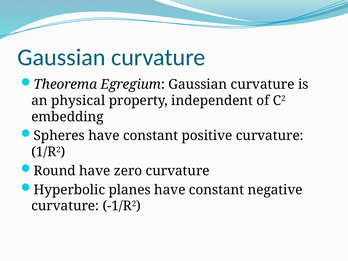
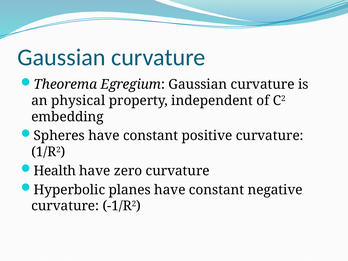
Round: Round -> Health (55, 171)
